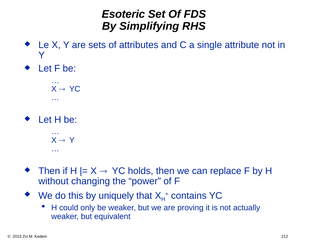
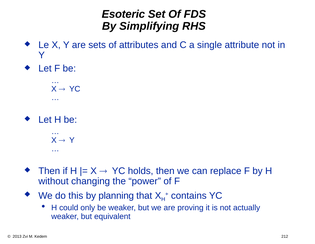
uniquely: uniquely -> planning (116, 195)
